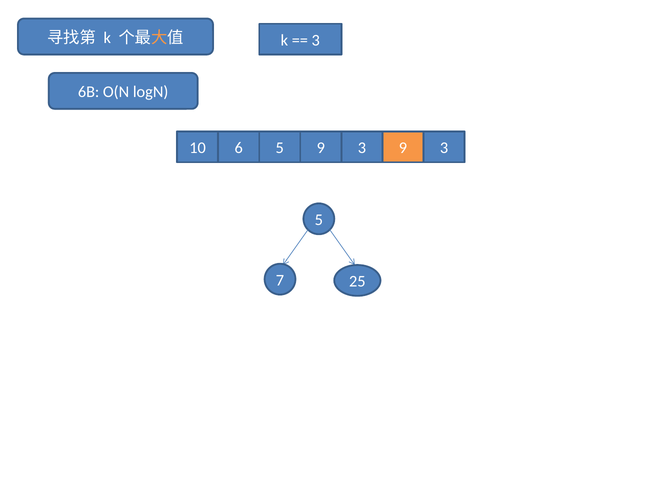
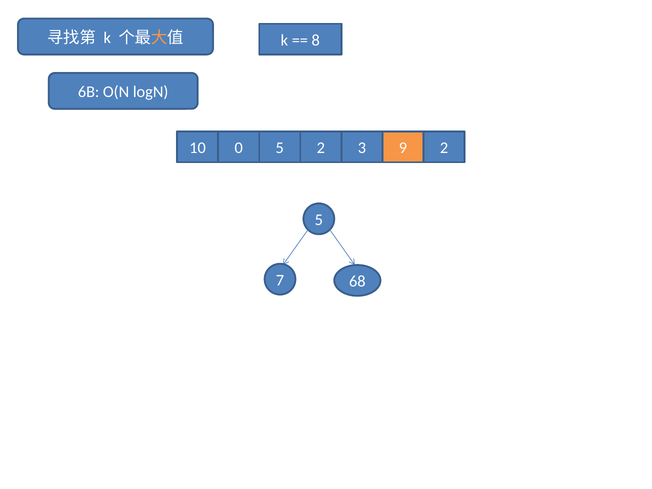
3: 3 -> 8 (316, 40)
6: 6 -> 0 (239, 148)
5 9: 9 -> 2 (321, 148)
3 9 3: 3 -> 2 (444, 148)
25: 25 -> 68 (357, 282)
